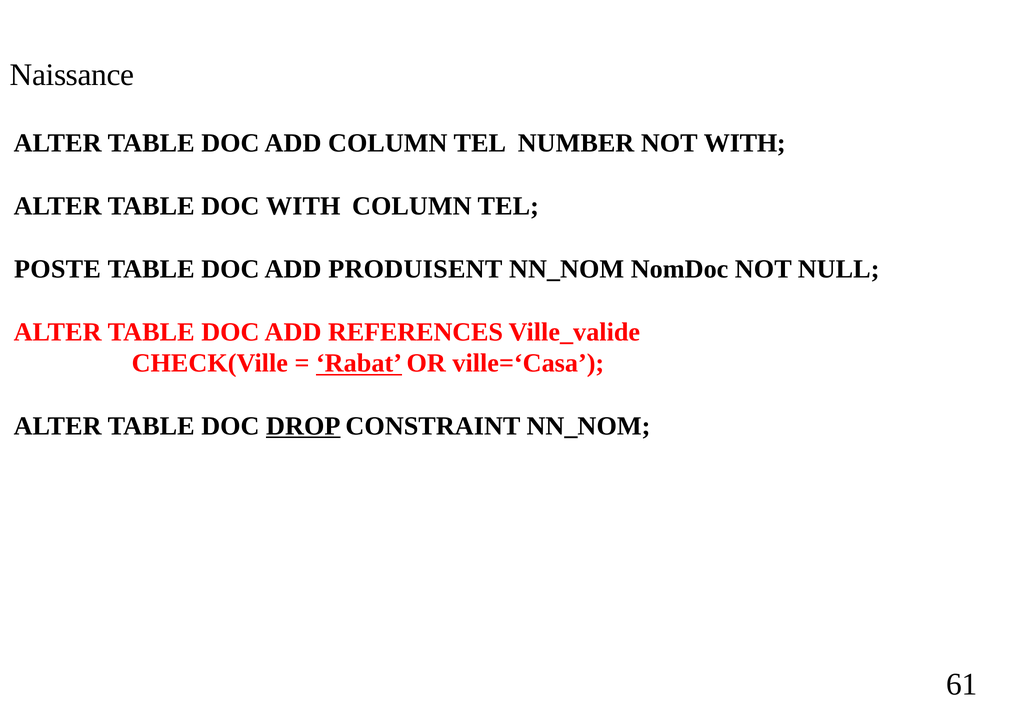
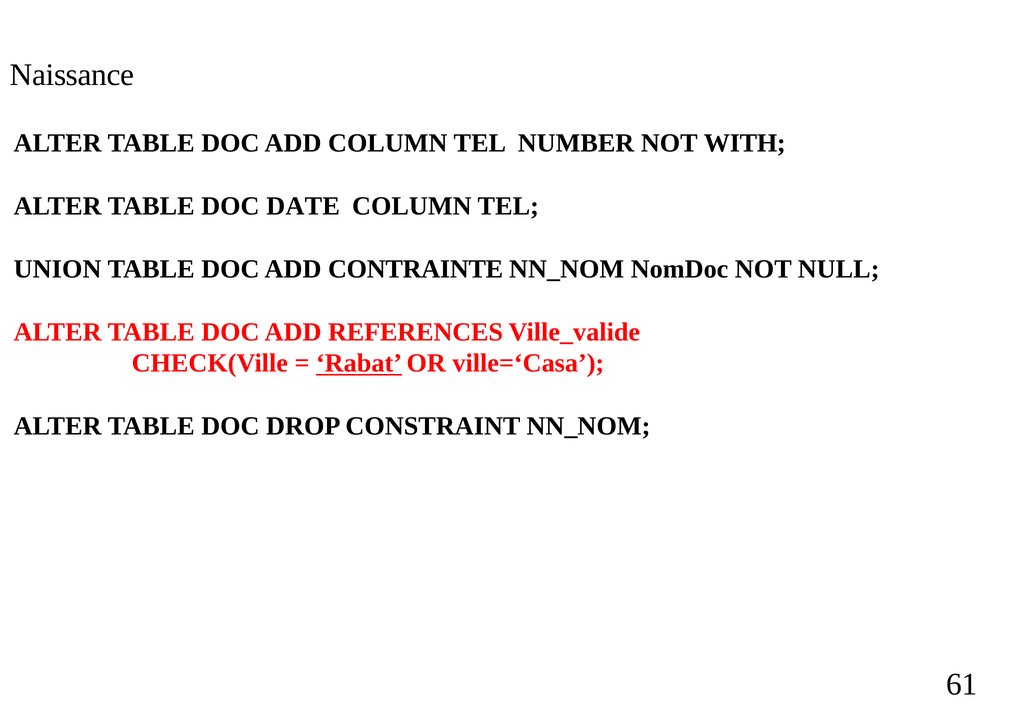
DOC WITH: WITH -> DATE (303, 206)
POSTE: POSTE -> UNION (58, 269)
PRODUISENT: PRODUISENT -> CONTRAINTE (416, 269)
DROP underline: present -> none (303, 426)
